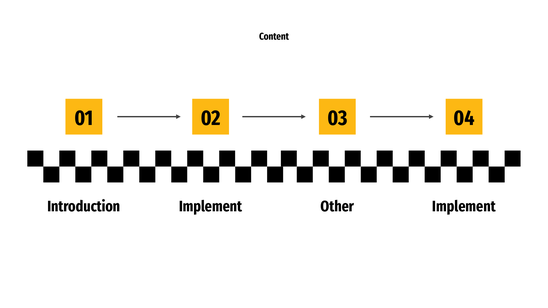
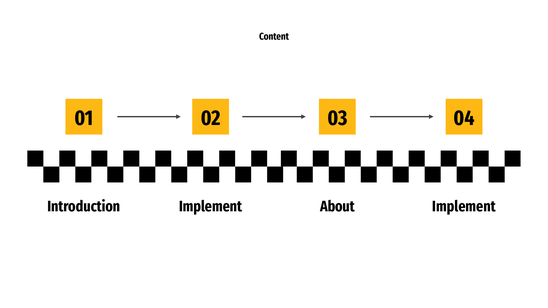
Other: Other -> About (337, 207)
